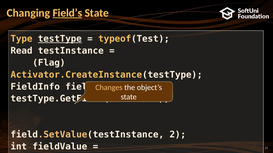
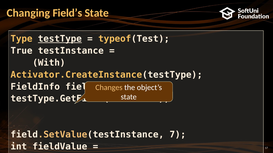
Field’s underline: present -> none (67, 13)
Read: Read -> True (21, 51)
Flag: Flag -> With (49, 63)
2: 2 -> 7 (178, 135)
